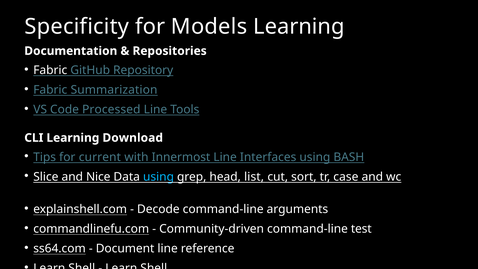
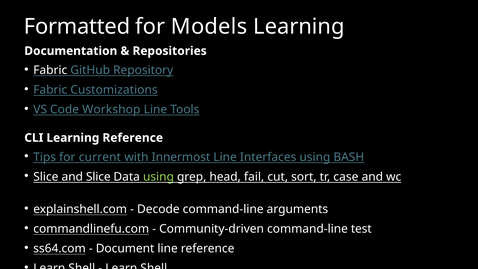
Specificity: Specificity -> Formatted (77, 27)
Summarization: Summarization -> Customizations (114, 90)
Processed: Processed -> Workshop (111, 110)
Learning Download: Download -> Reference (133, 138)
and Nice: Nice -> Slice (98, 177)
using colour: light blue -> light green (158, 177)
list: list -> fail (254, 177)
